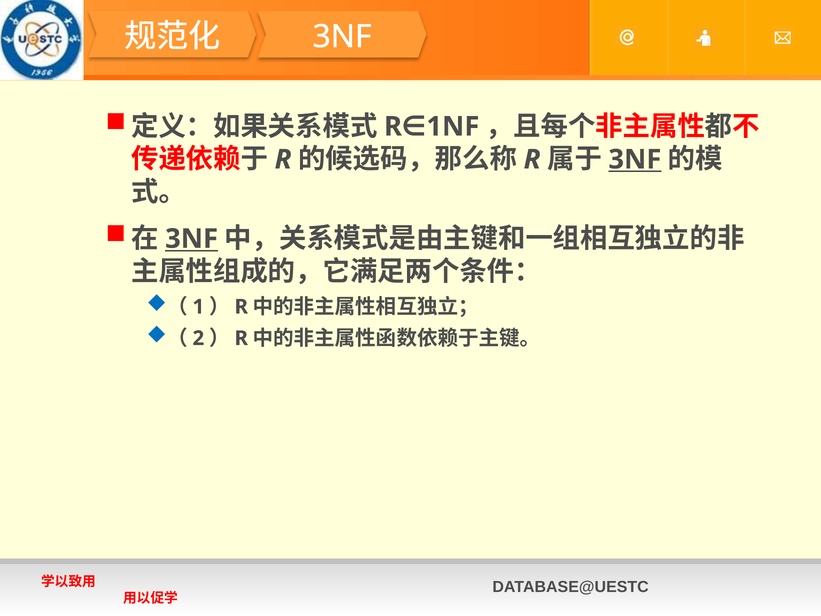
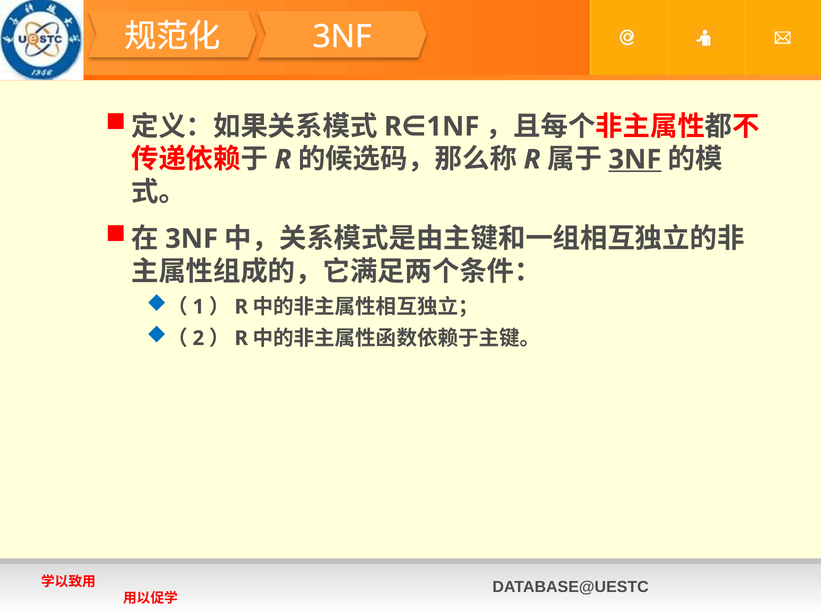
3NF underline: present -> none (192, 239)
